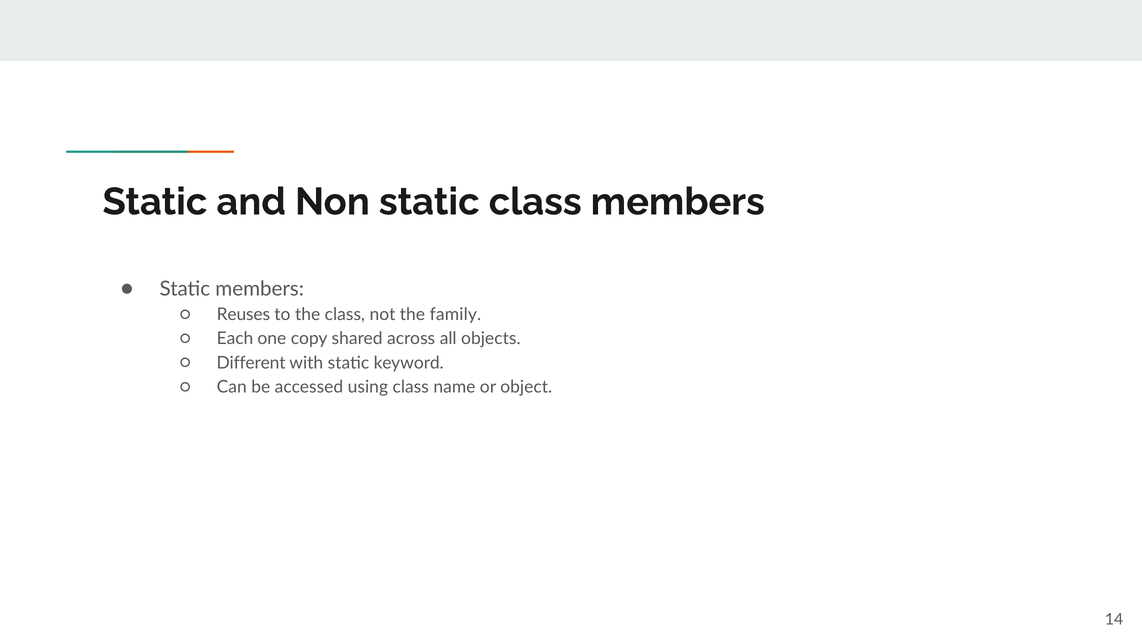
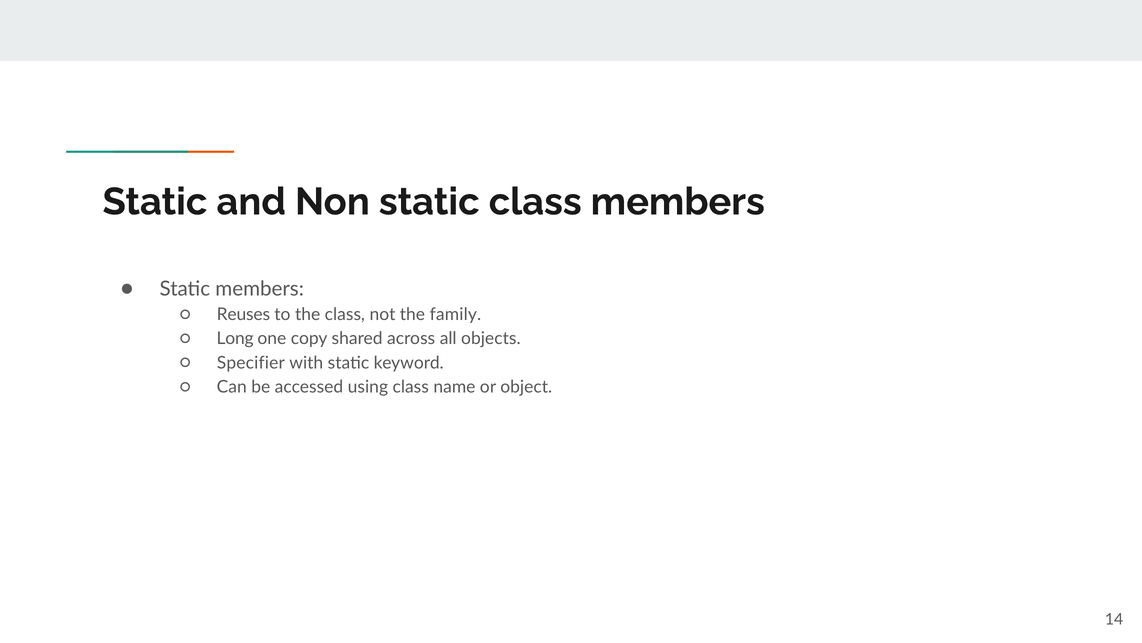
Each: Each -> Long (235, 338)
Different: Different -> Specifier (251, 363)
